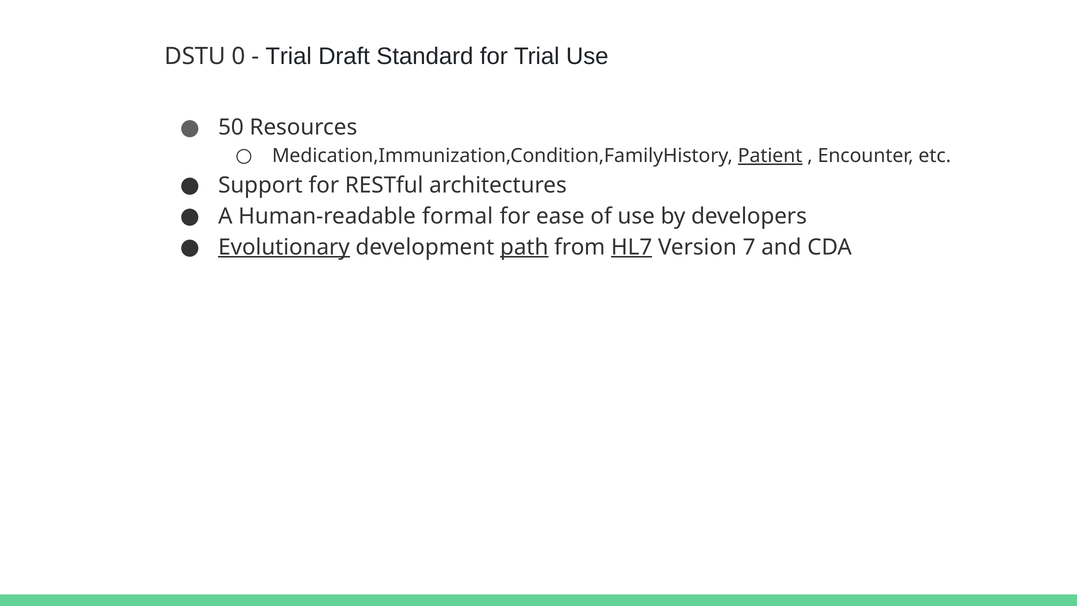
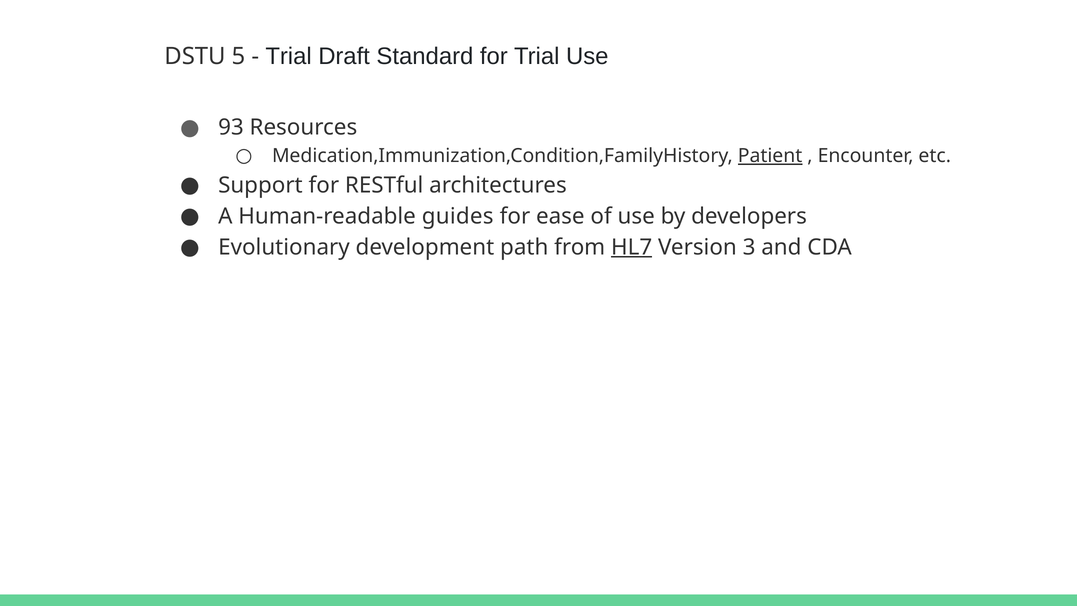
0: 0 -> 5 (238, 56)
50: 50 -> 93 (231, 127)
formal: formal -> guides (458, 216)
Evolutionary underline: present -> none (284, 247)
path underline: present -> none (524, 247)
7: 7 -> 3 (749, 247)
